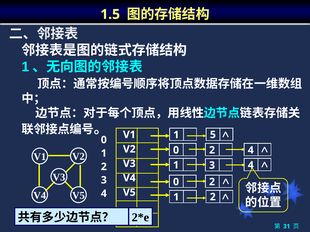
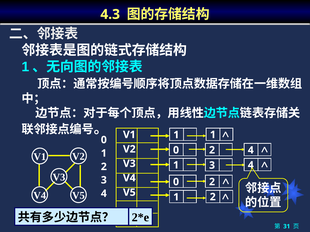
1.5: 1.5 -> 4.3 (110, 14)
1 5: 5 -> 1 (213, 135)
